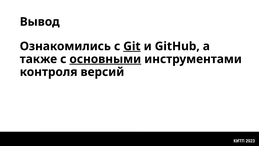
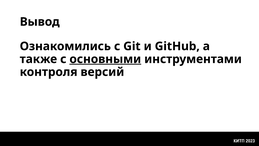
Git underline: present -> none (132, 46)
